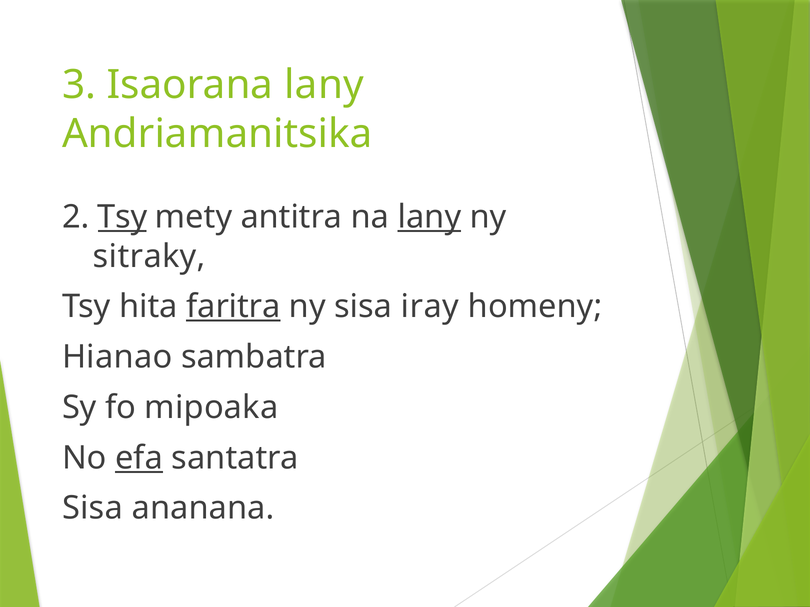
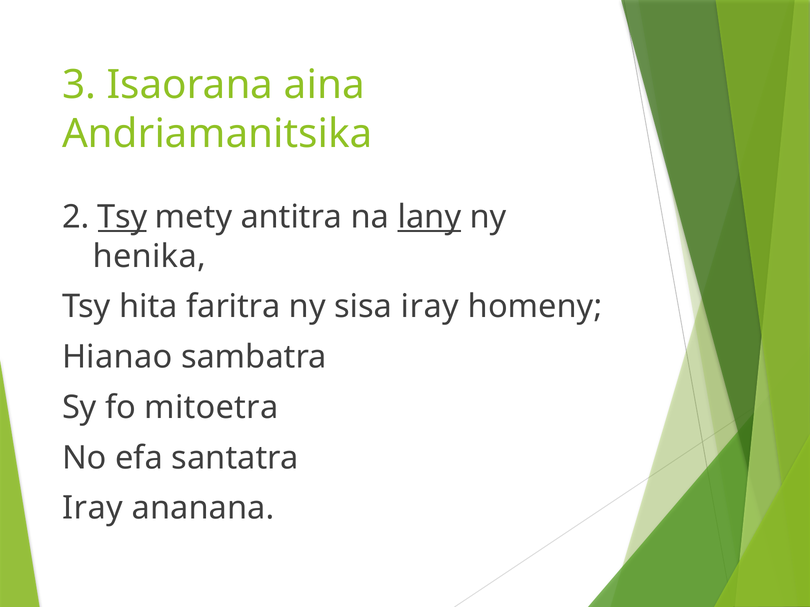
Isaorana lany: lany -> aina (324, 85)
sitraky: sitraky -> henika (149, 256)
faritra underline: present -> none (233, 307)
mipoaka: mipoaka -> mitoetra (211, 408)
efa underline: present -> none (139, 458)
Sisa: Sisa -> Iray (93, 509)
